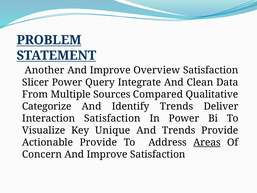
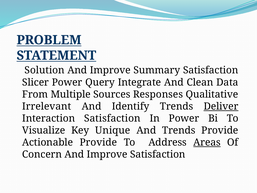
Another: Another -> Solution (45, 70)
Overview: Overview -> Summary (157, 70)
Compared: Compared -> Responses (158, 94)
Categorize: Categorize -> Irrelevant (47, 106)
Deliver underline: none -> present (221, 106)
